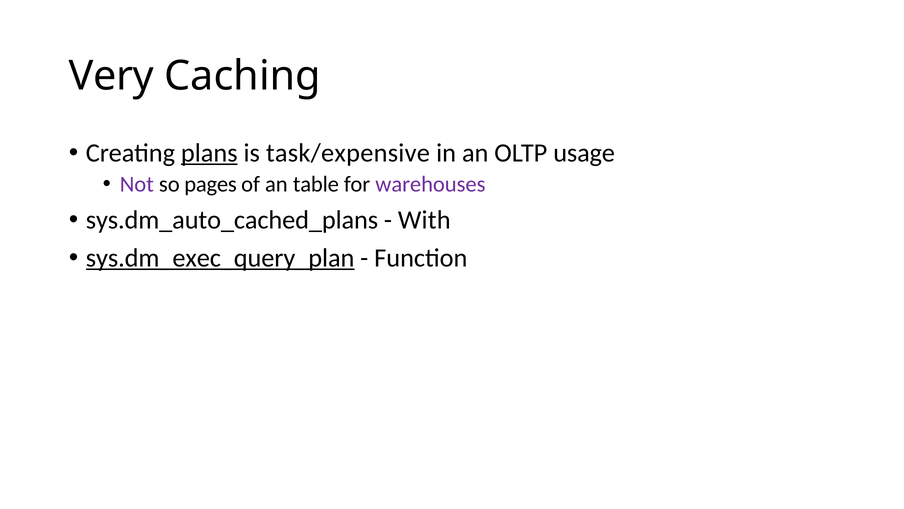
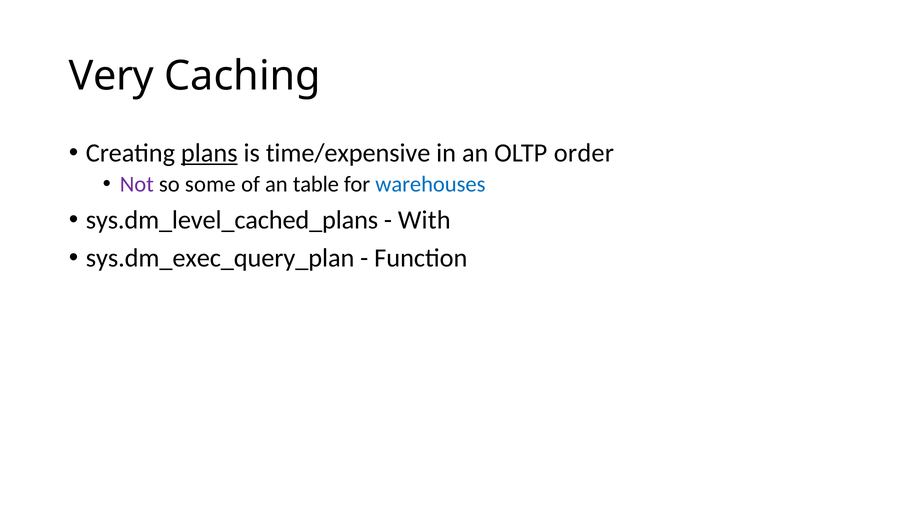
task/expensive: task/expensive -> time/expensive (348, 153)
usage: usage -> order (584, 153)
pages: pages -> some (210, 184)
warehouses colour: purple -> blue (430, 184)
sys.dm_auto_cached_plans: sys.dm_auto_cached_plans -> sys.dm_level_cached_plans (232, 220)
sys.dm_exec_query_plan underline: present -> none (220, 258)
